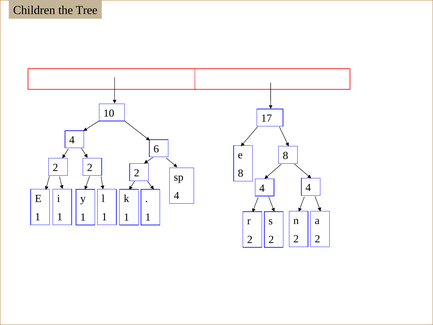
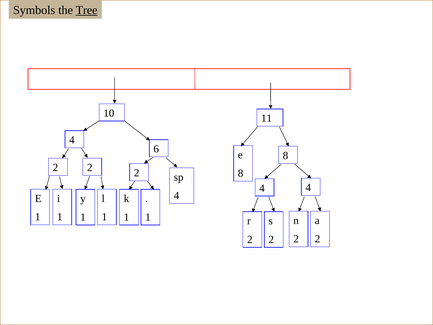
Children: Children -> Symbols (34, 10)
Tree underline: none -> present (87, 10)
17: 17 -> 11 (267, 118)
